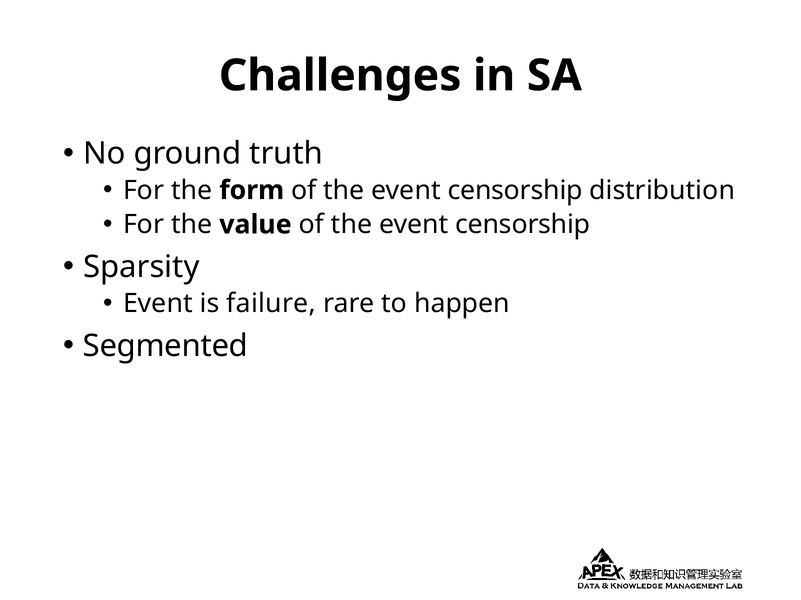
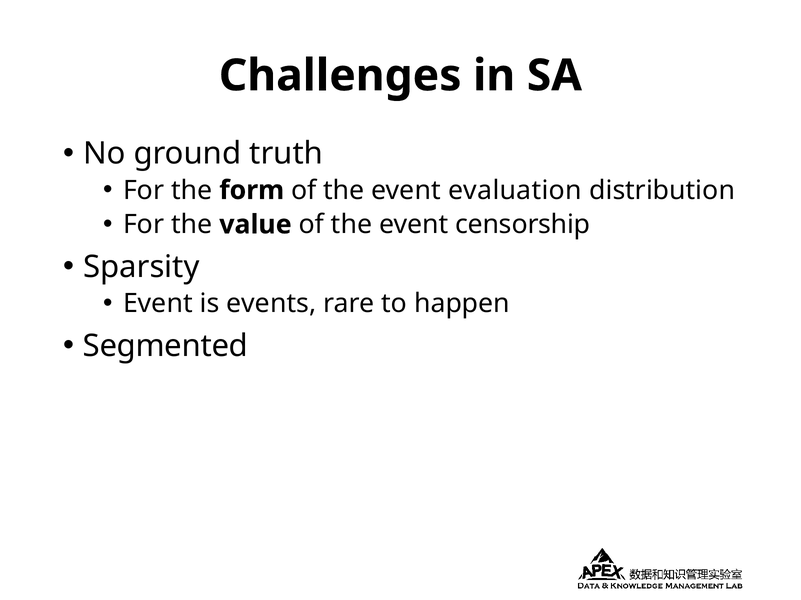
censorship: censorship -> evaluation (515, 190)
failure: failure -> events (271, 304)
